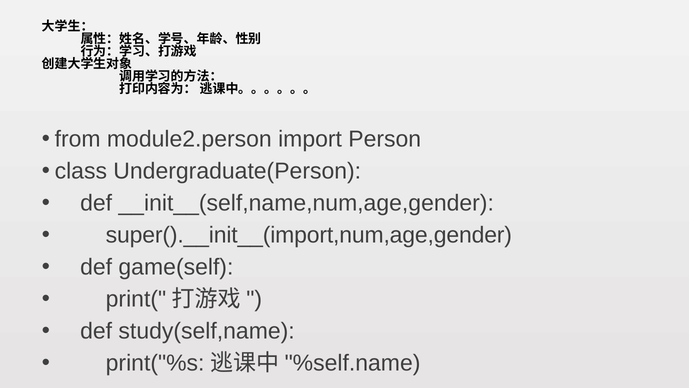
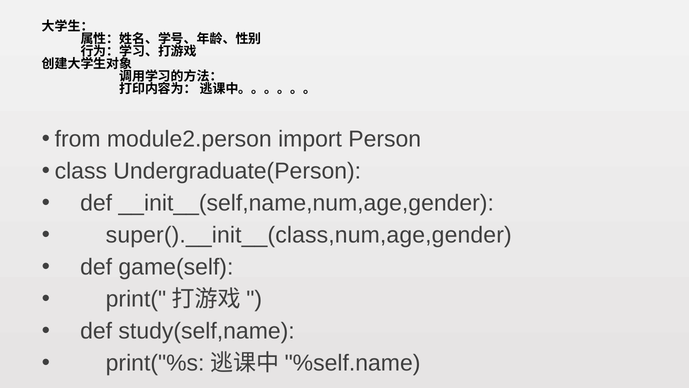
super().__init__(import,num,age,gender: super().__init__(import,num,age,gender -> super().__init__(class,num,age,gender (309, 235)
